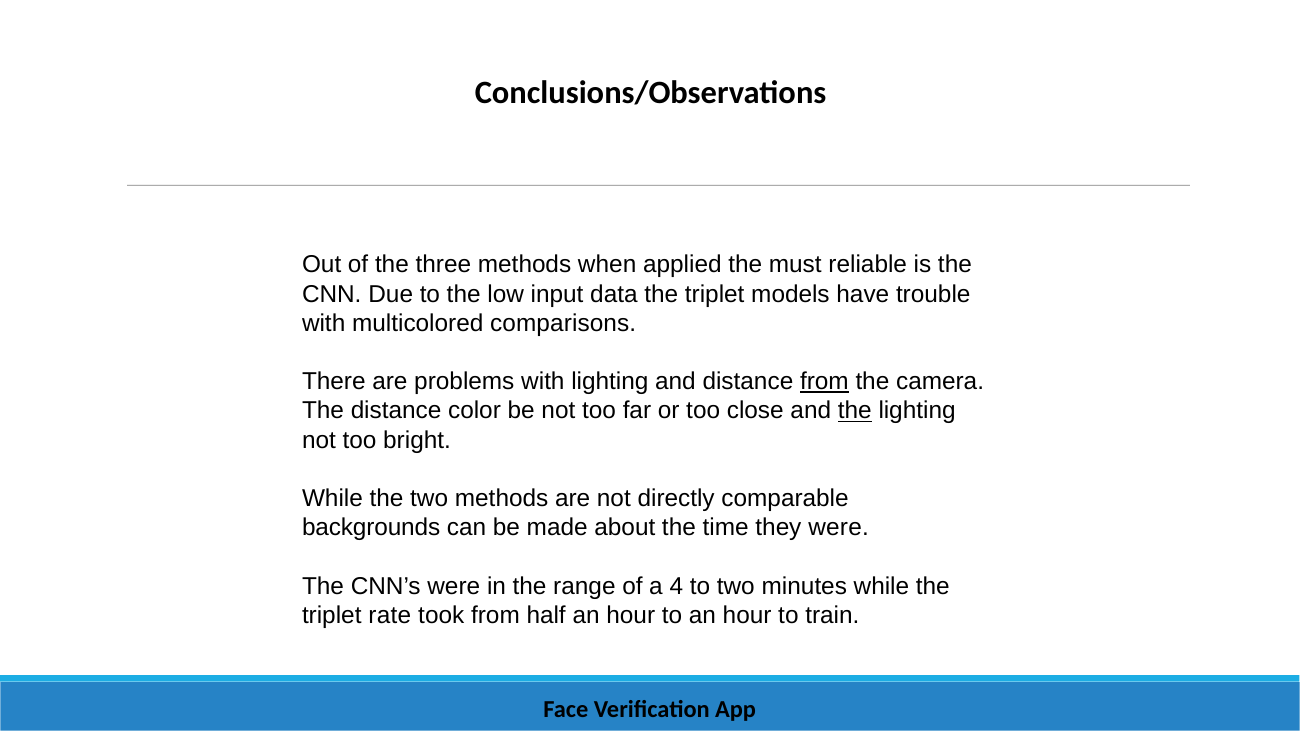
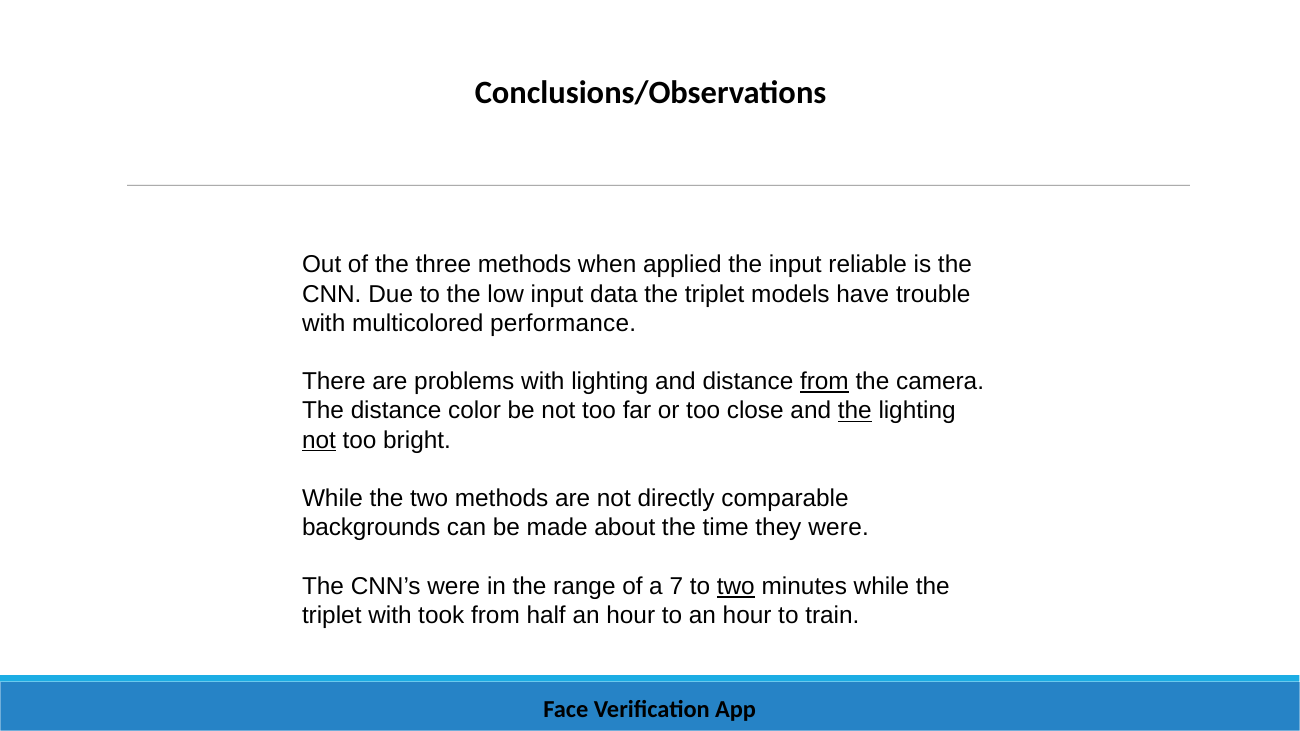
the must: must -> input (795, 265)
comparisons: comparisons -> performance (563, 323)
not underline: none -> present (319, 440)
4: 4 -> 7 (676, 587)
two underline: none -> present (736, 587)
triplet rate: rate -> with (390, 616)
